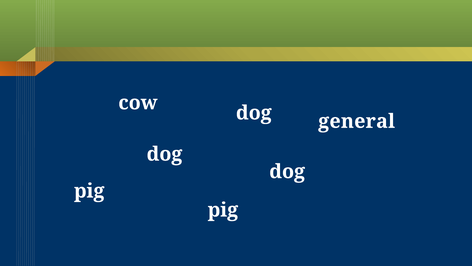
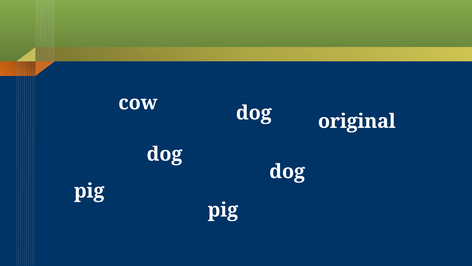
general: general -> original (357, 121)
